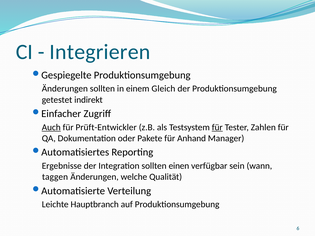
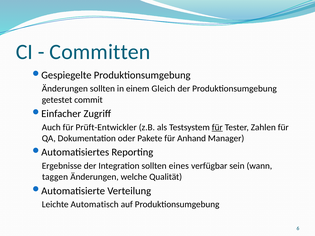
Integrieren: Integrieren -> Committen (100, 52)
indirekt: indirekt -> commit (88, 100)
Auch underline: present -> none (51, 127)
einen: einen -> eines (179, 166)
Hauptbranch: Hauptbranch -> Automatisch (95, 205)
